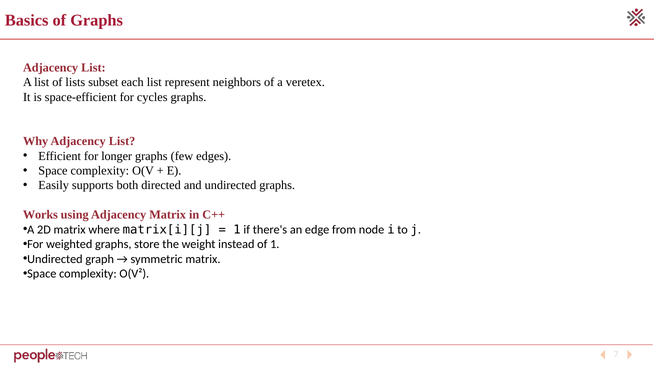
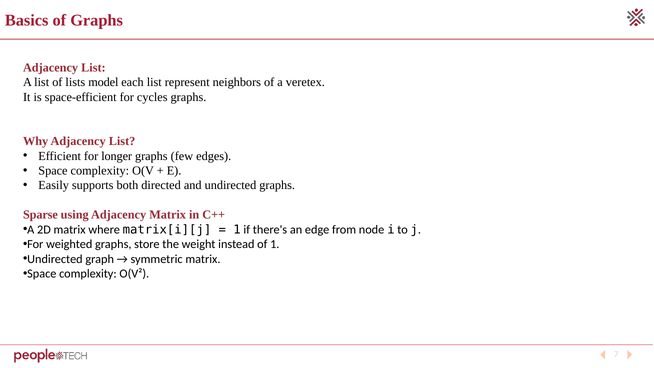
subset: subset -> model (103, 82)
Works: Works -> Sparse (40, 215)
